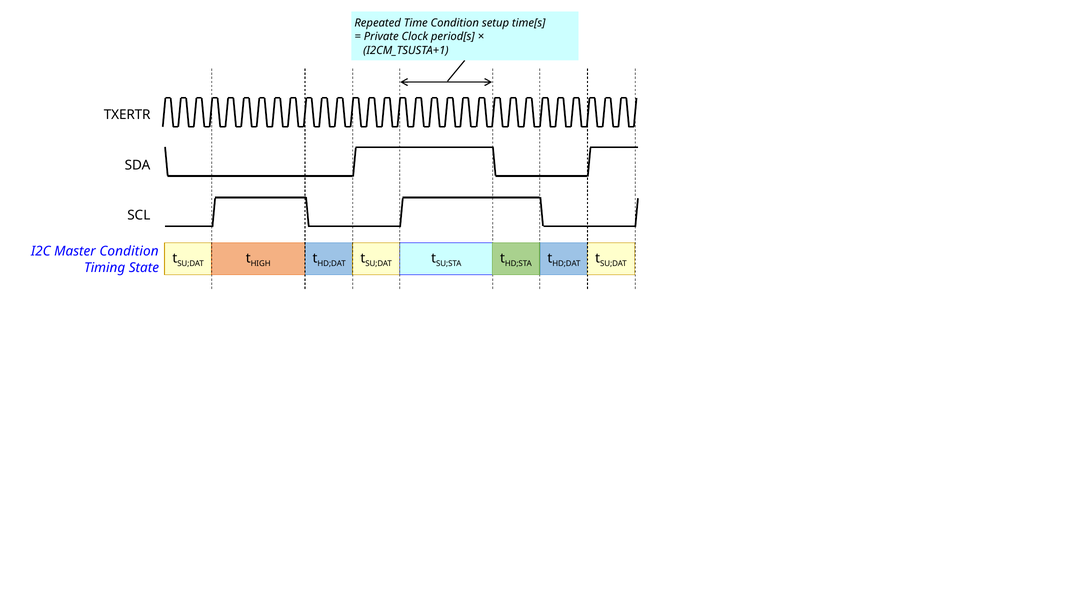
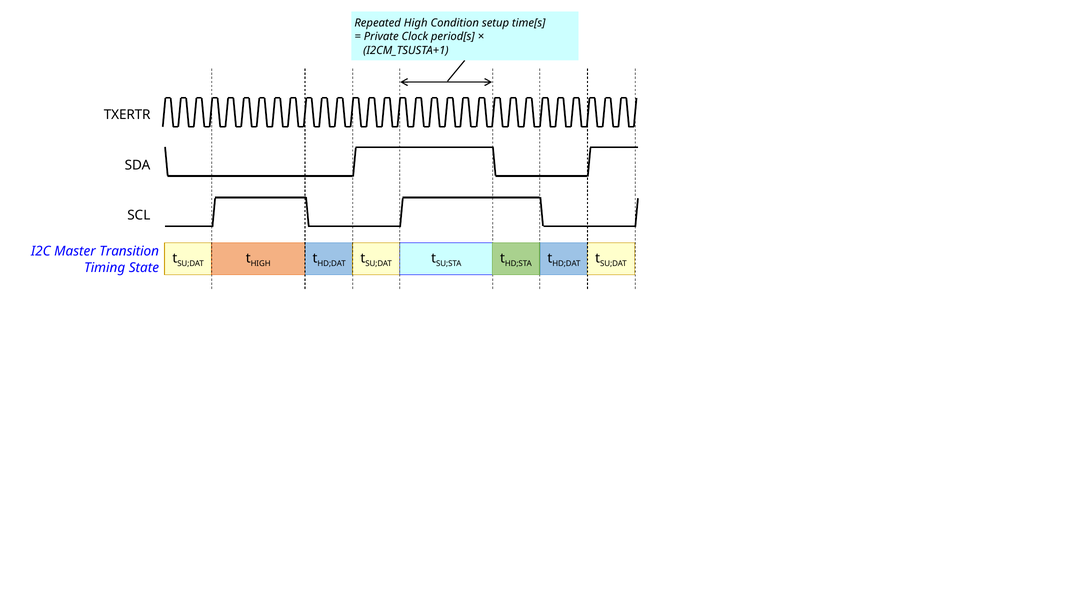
Repeated Time: Time -> High (416, 23)
Master Condition: Condition -> Transition (129, 251)
